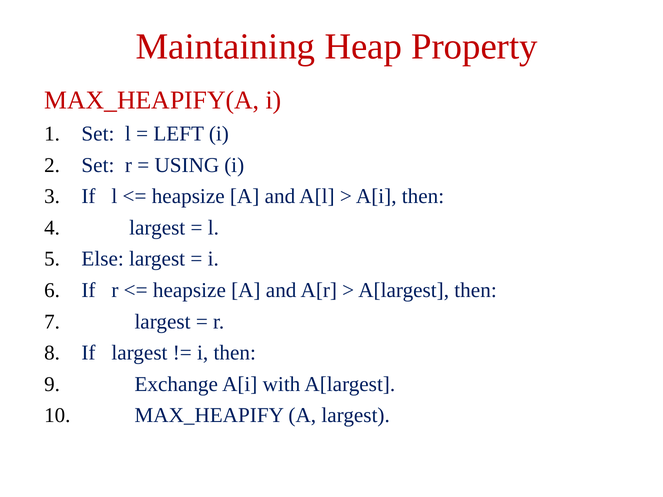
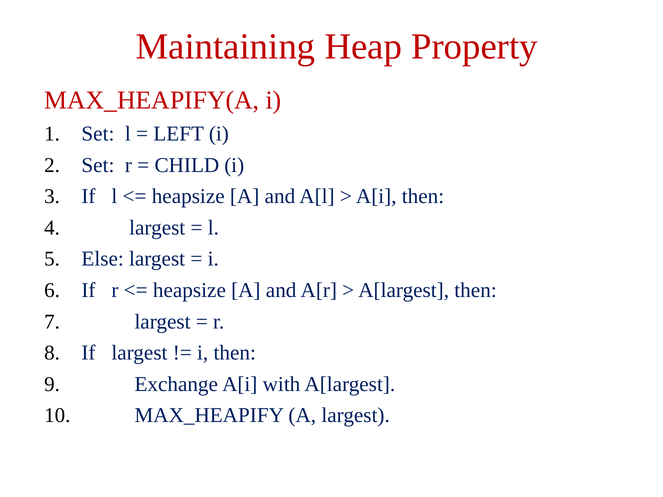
USING: USING -> CHILD (187, 165)
